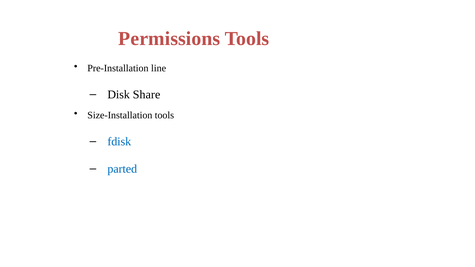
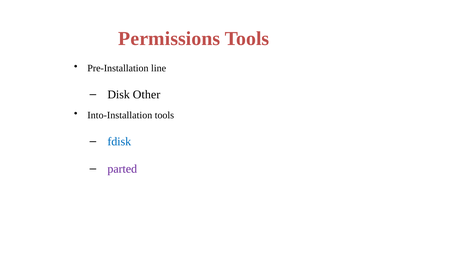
Share: Share -> Other (147, 94)
Size-Installation: Size-Installation -> Into-Installation (120, 115)
parted colour: blue -> purple (122, 169)
